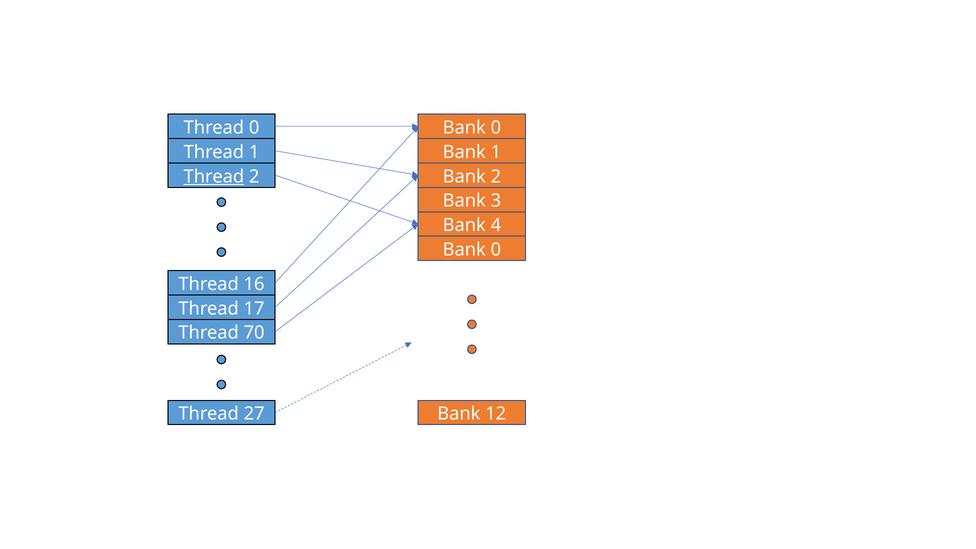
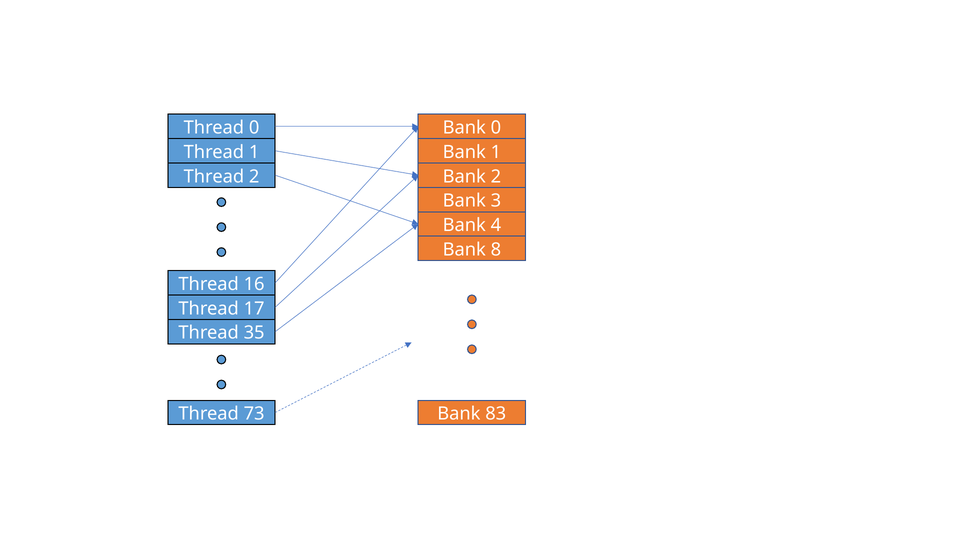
Thread underline: present -> none (214, 176)
0: 0 -> 8 (496, 250)
70: 70 -> 35 (254, 333)
27: 27 -> 73 (254, 414)
12: 12 -> 83 (496, 414)
